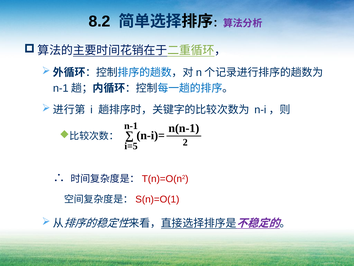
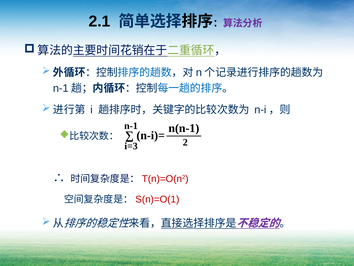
8.2: 8.2 -> 2.1 (100, 21)
i=5: i=5 -> i=3 (131, 146)
